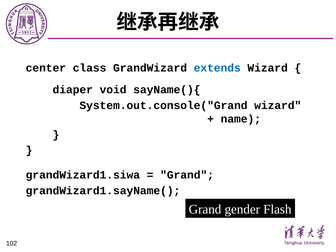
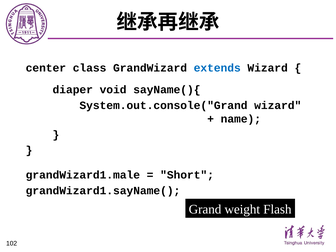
grandWizard1.siwa: grandWizard1.siwa -> grandWizard1.male (83, 175)
Grand: Grand -> Short (187, 175)
gender: gender -> weight (242, 209)
